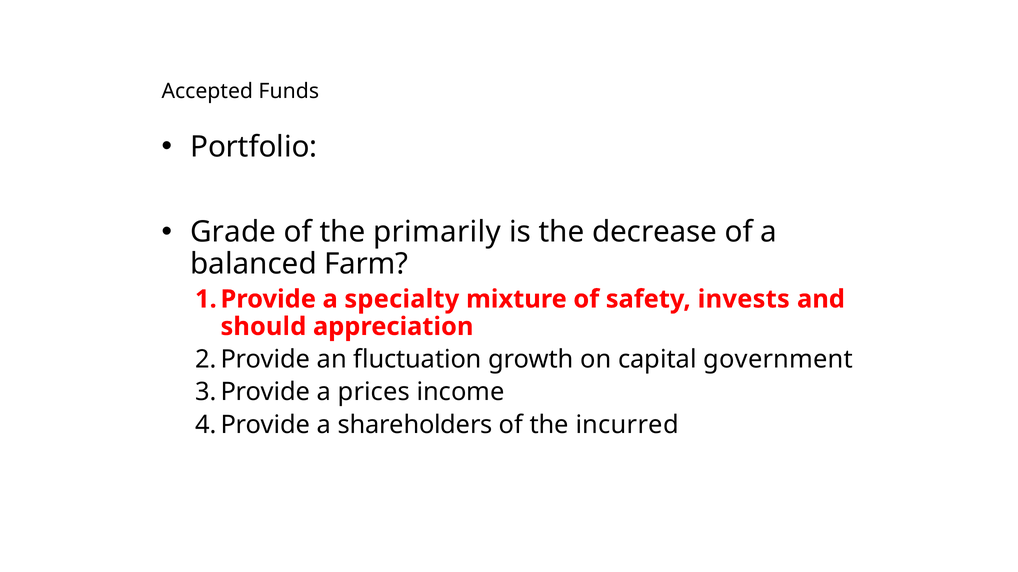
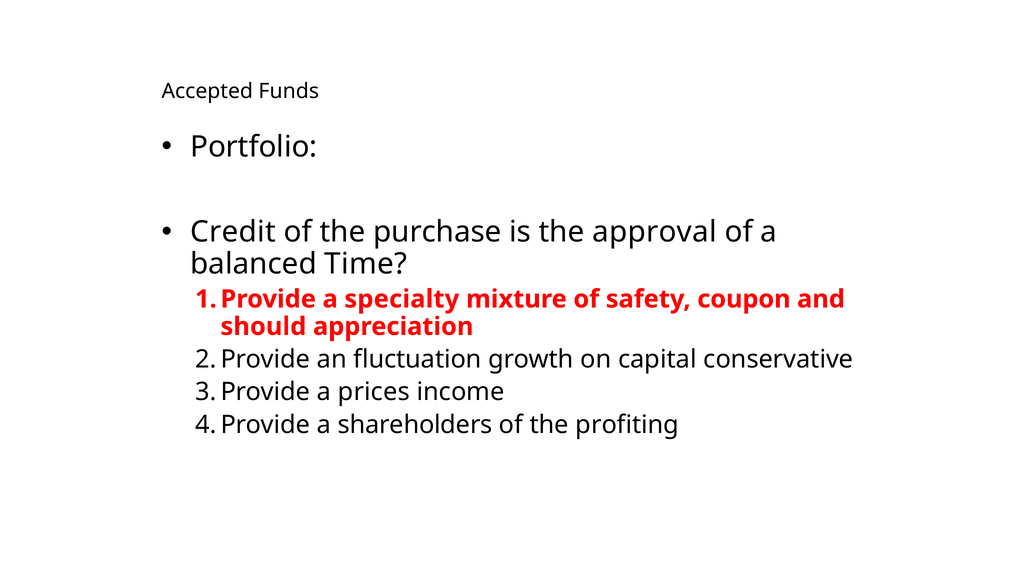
Grade: Grade -> Credit (233, 232)
primarily: primarily -> purchase (437, 232)
decrease: decrease -> approval (654, 232)
Farm: Farm -> Time (366, 264)
invests: invests -> coupon (744, 299)
government: government -> conservative (778, 360)
incurred: incurred -> profiting (627, 425)
